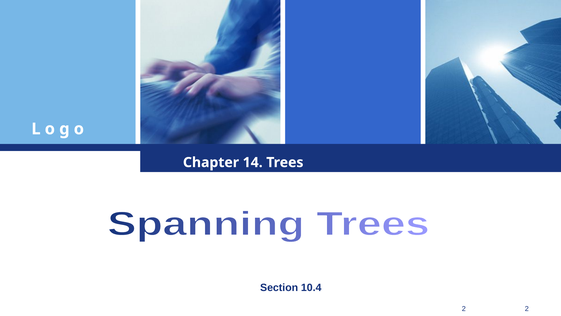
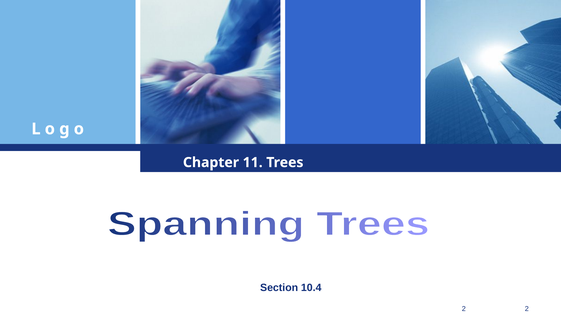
14: 14 -> 11 (253, 162)
